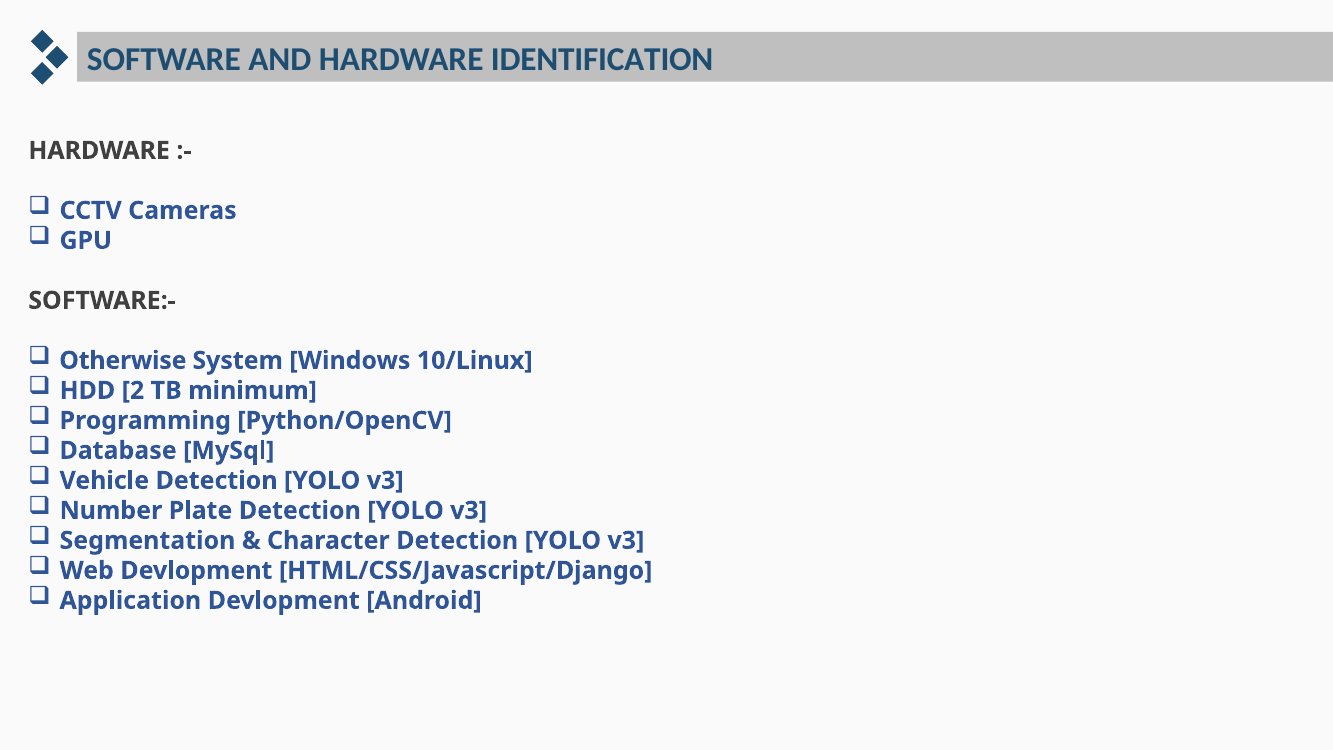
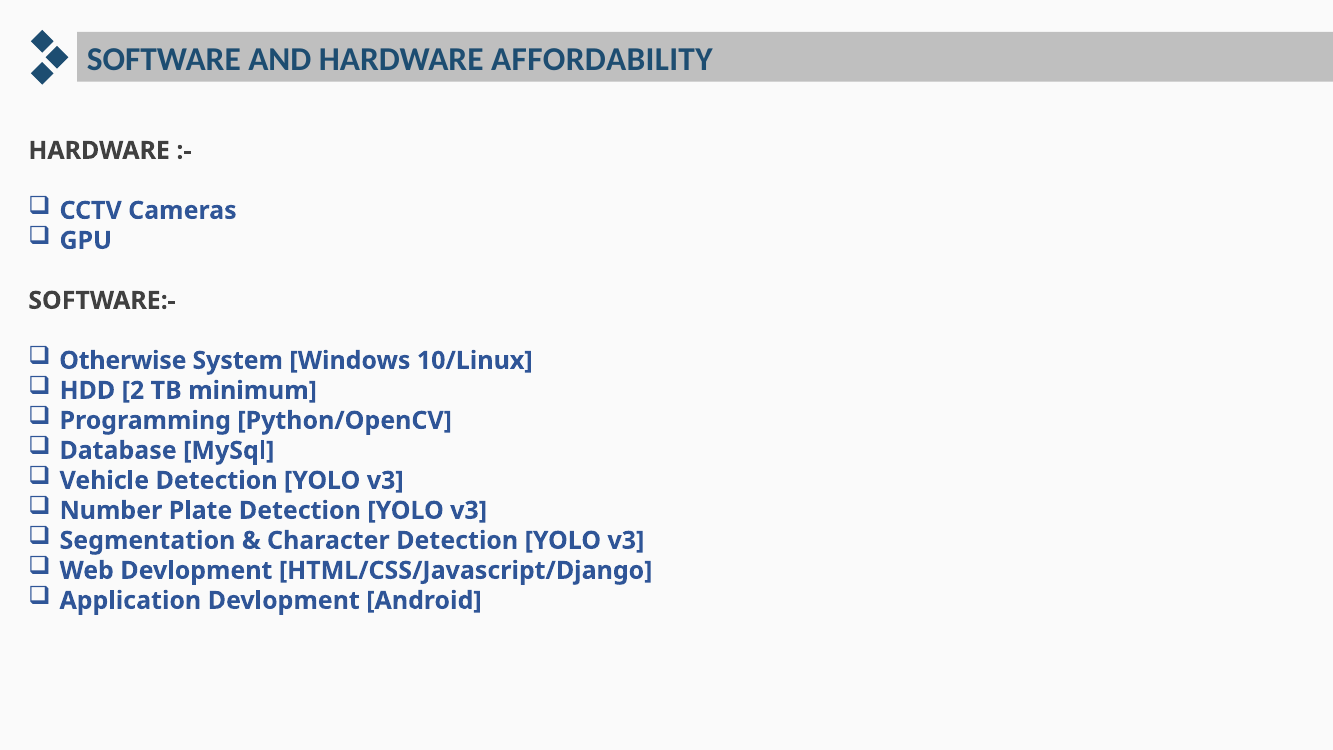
IDENTIFICATION: IDENTIFICATION -> AFFORDABILITY (602, 59)
